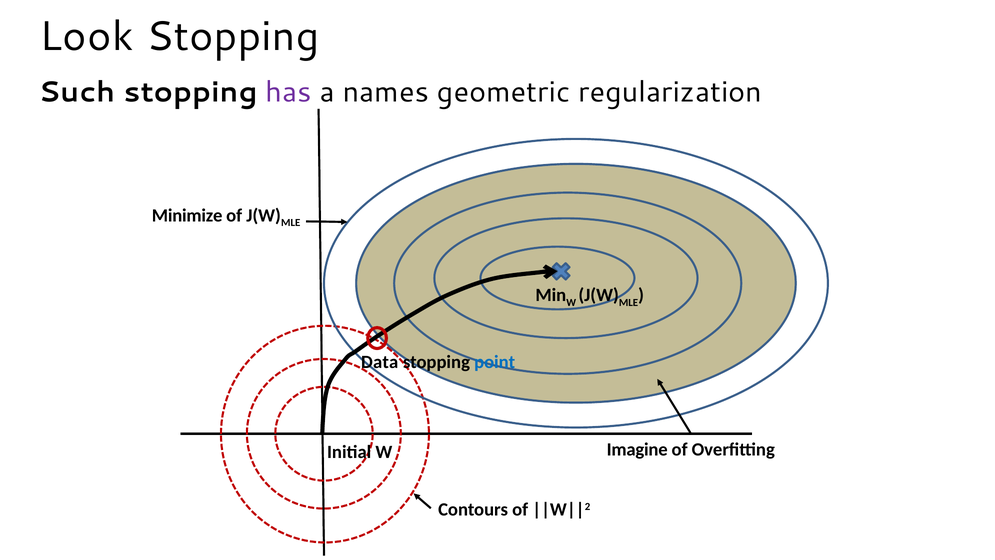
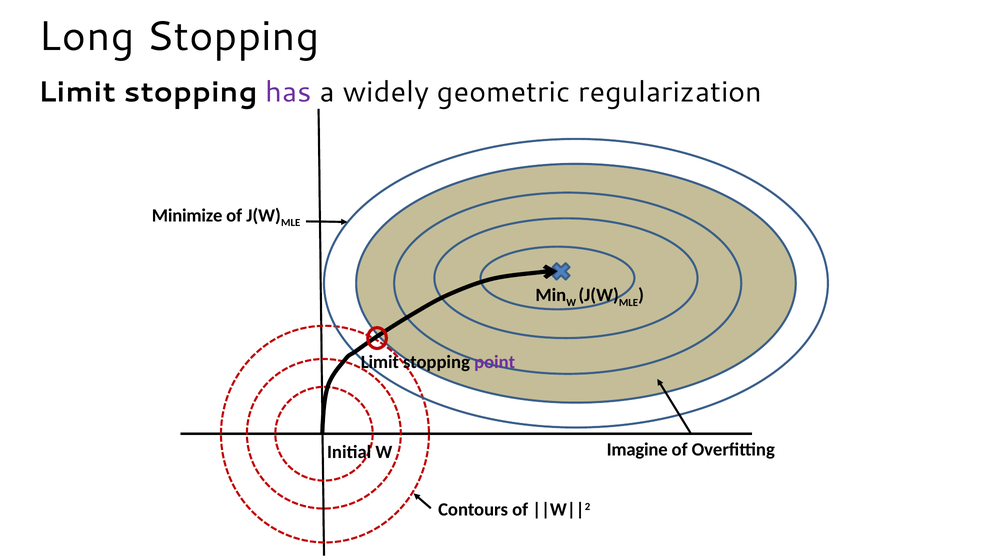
Look: Look -> Long (86, 37)
Such: Such -> Limit (77, 92)
names: names -> widely (386, 92)
Data: Data -> Limit (380, 362)
point colour: blue -> purple (495, 362)
